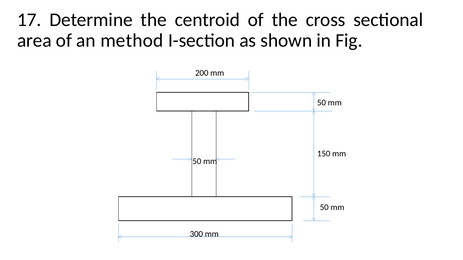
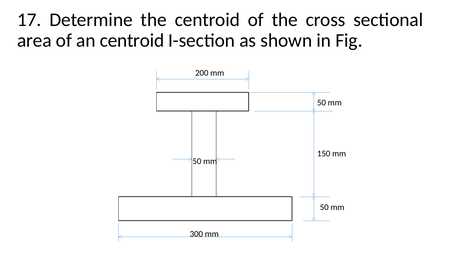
an method: method -> centroid (132, 41)
